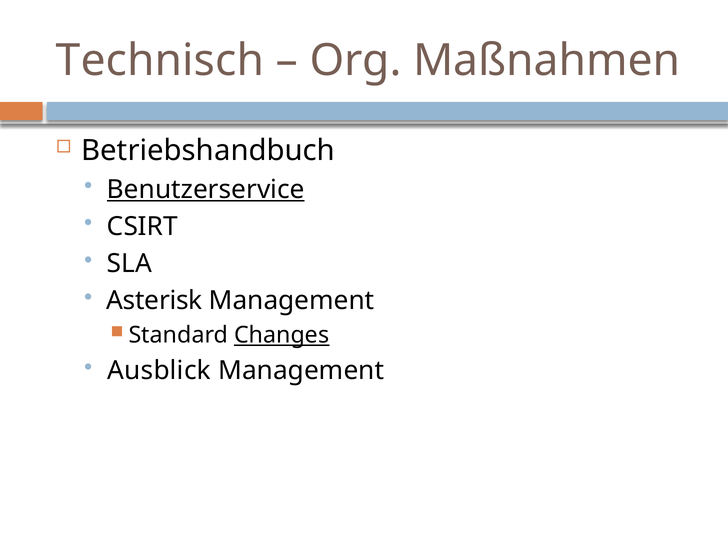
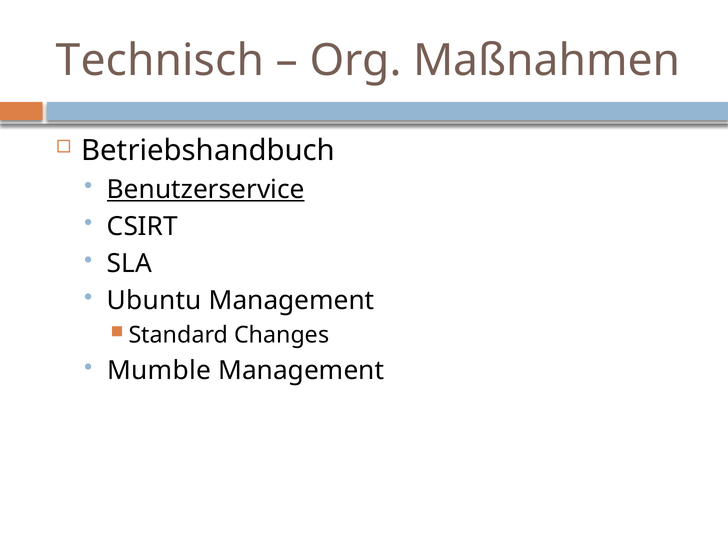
Asterisk: Asterisk -> Ubuntu (154, 301)
Changes underline: present -> none (282, 335)
Ausblick: Ausblick -> Mumble (159, 371)
